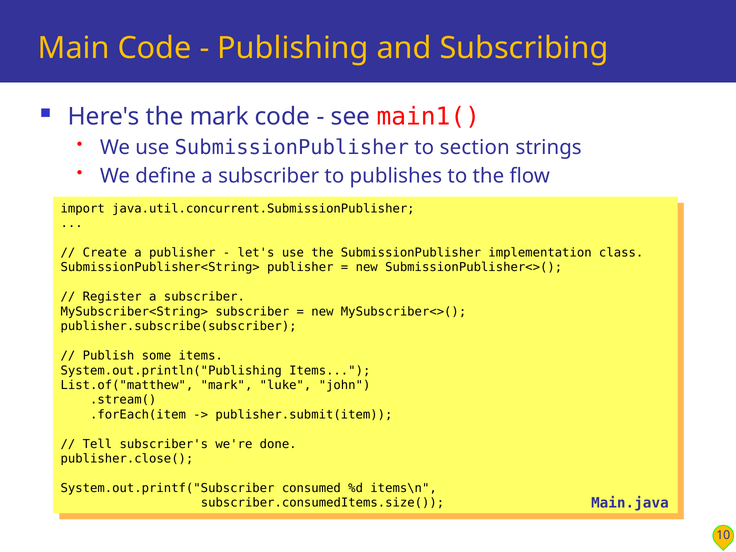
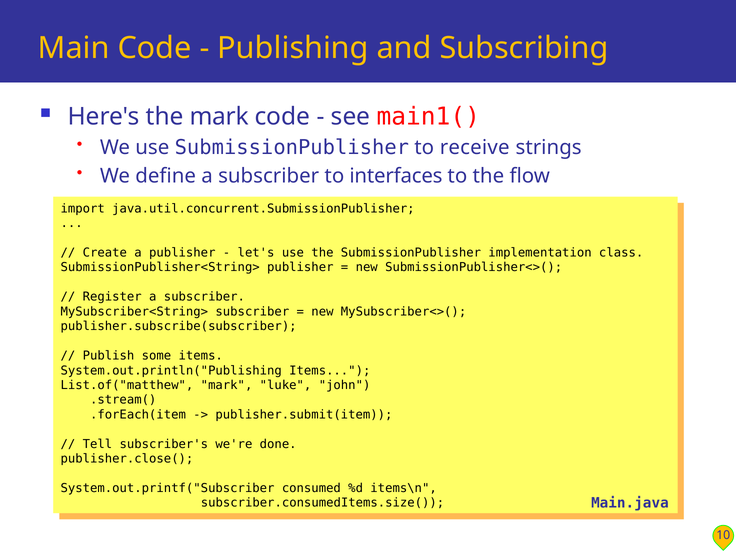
section: section -> receive (475, 147)
publishes: publishes -> interfaces (396, 176)
